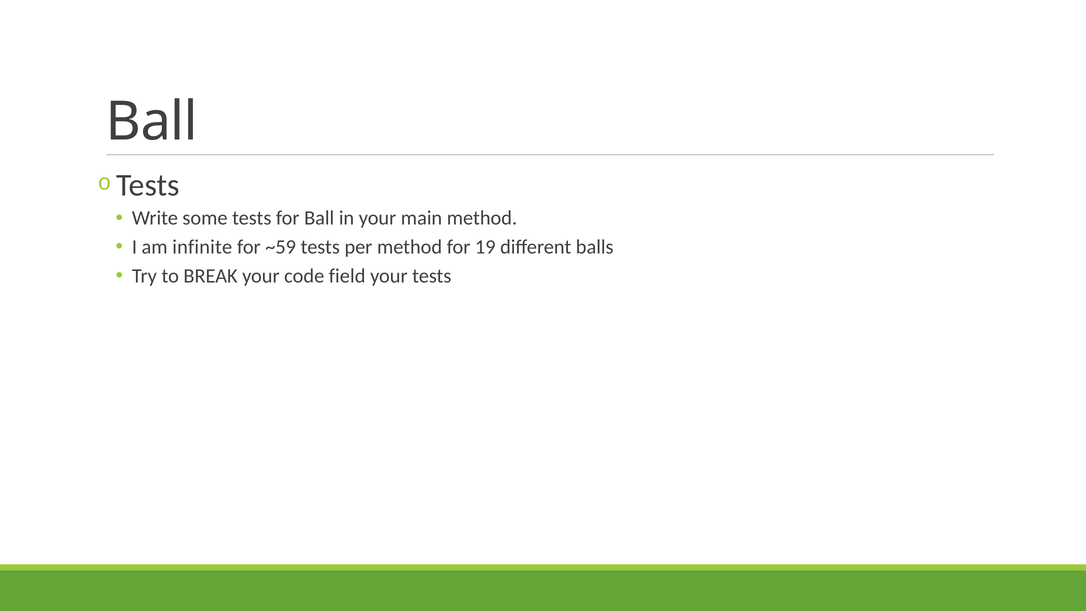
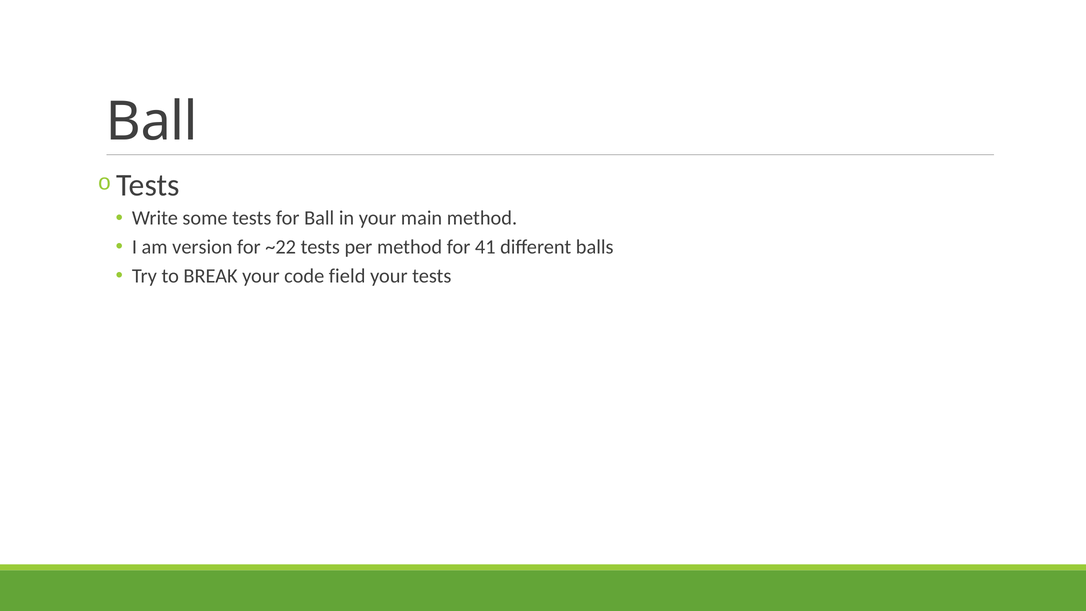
infinite: infinite -> version (202, 247)
~59: ~59 -> ~22 (281, 247)
19: 19 -> 41 (485, 247)
